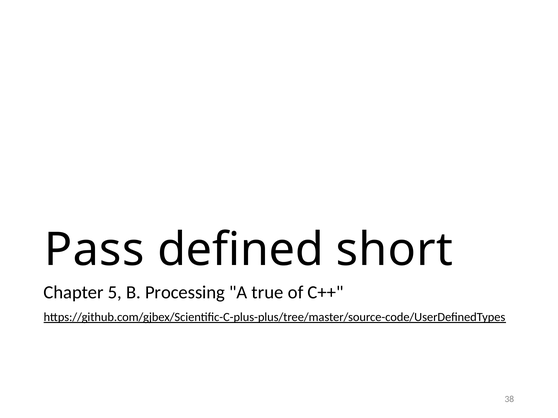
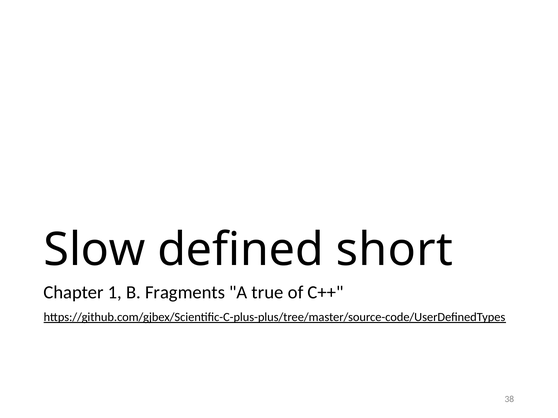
Pass: Pass -> Slow (95, 250)
5: 5 -> 1 (115, 293)
Processing: Processing -> Fragments (185, 293)
